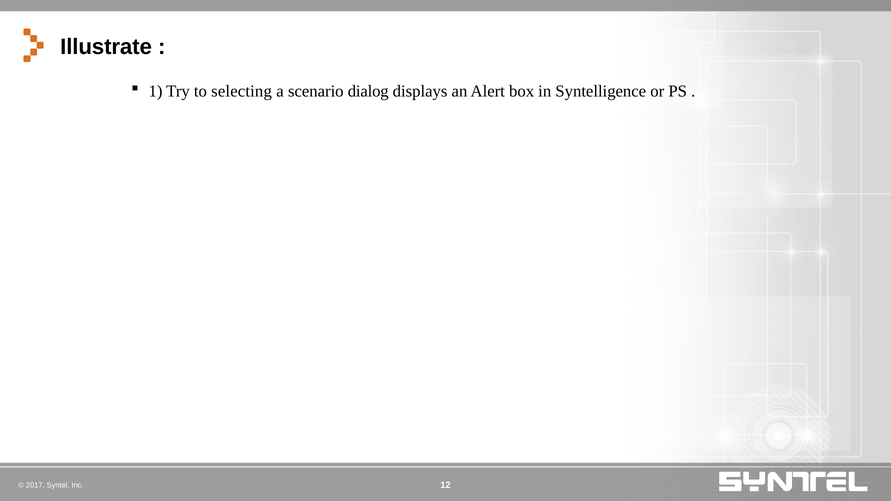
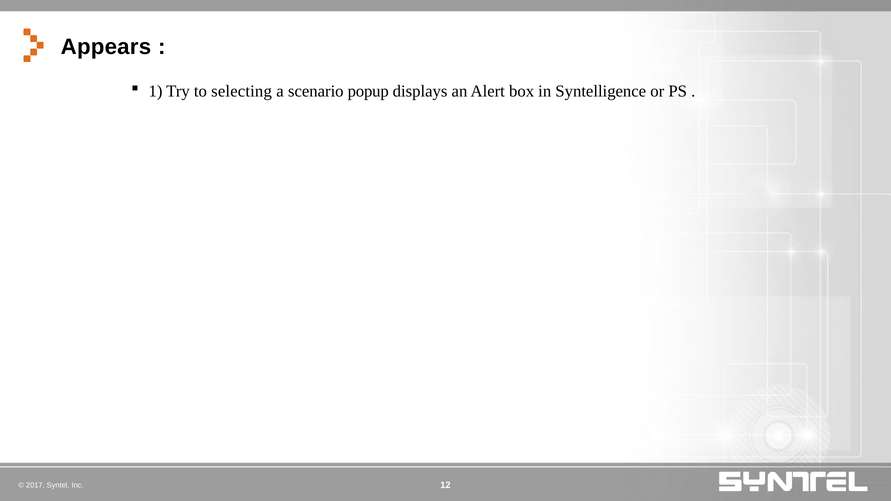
Illustrate: Illustrate -> Appears (106, 47)
dialog: dialog -> popup (368, 91)
